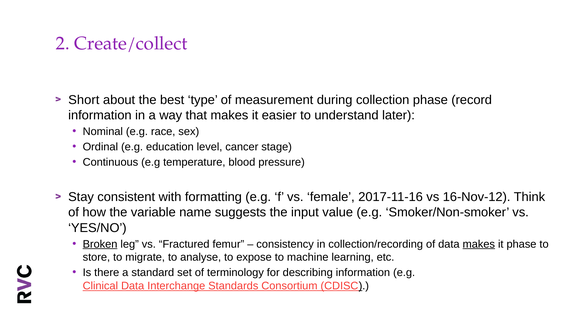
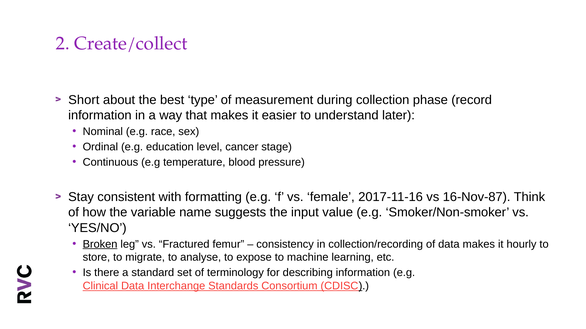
16-Nov-12: 16-Nov-12 -> 16-Nov-87 (477, 197)
makes underline: present -> none (479, 245)
it phase: phase -> hourly (521, 245)
